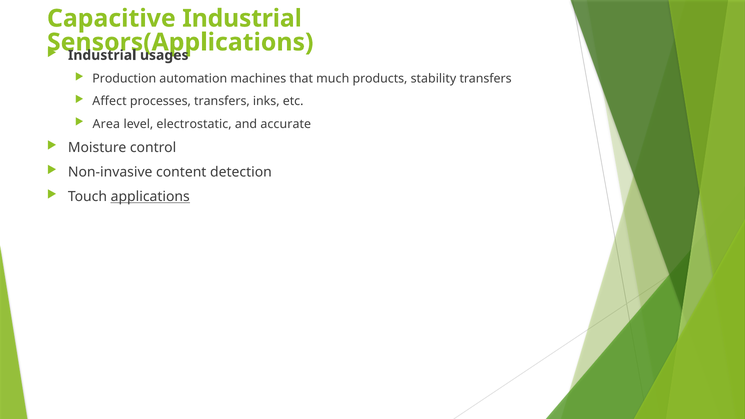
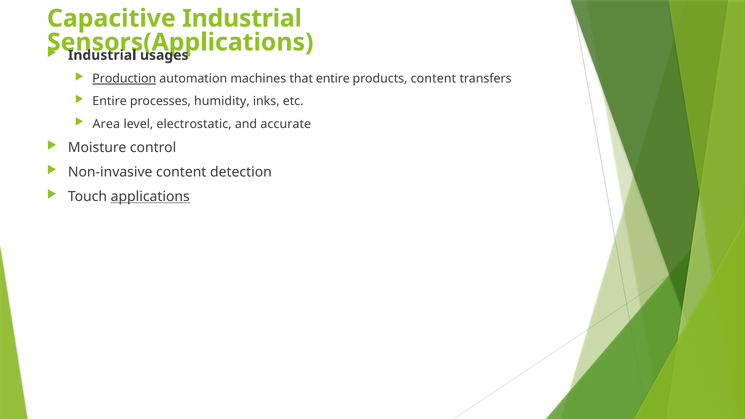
Production underline: none -> present (124, 79)
that much: much -> entire (333, 79)
products stability: stability -> content (433, 79)
Affect: Affect -> Entire (110, 101)
processes transfers: transfers -> humidity (222, 101)
